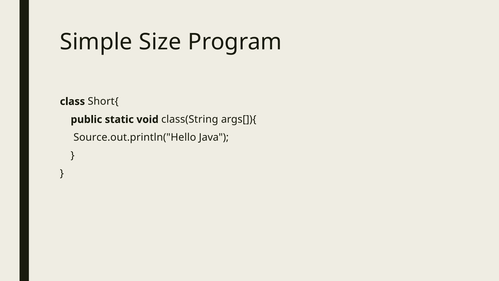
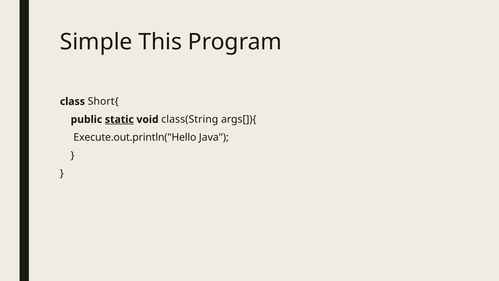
Size: Size -> This (160, 42)
static underline: none -> present (119, 119)
Source.out.println("Hello: Source.out.println("Hello -> Execute.out.println("Hello (135, 137)
